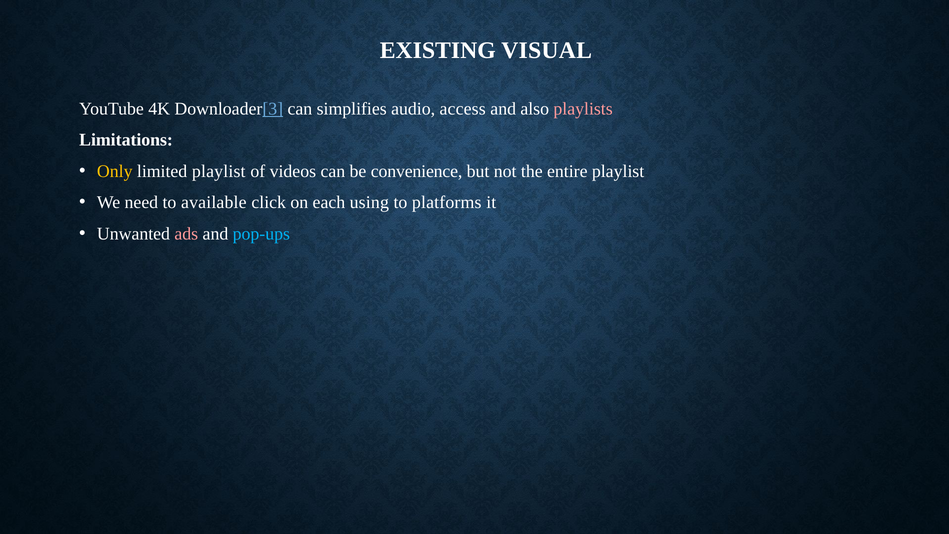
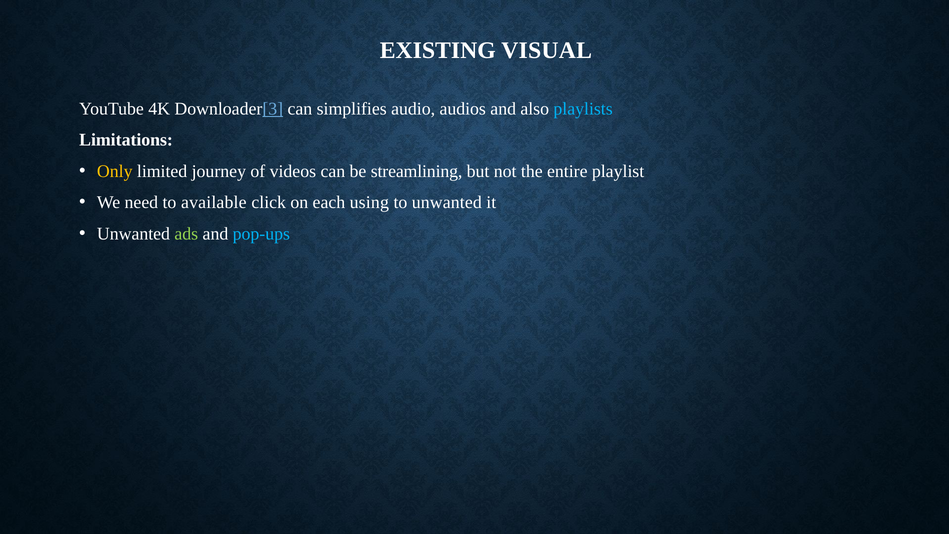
access: access -> audios (463, 109)
playlists colour: pink -> light blue (583, 109)
limited playlist: playlist -> journey (219, 171)
convenience: convenience -> streamlining (417, 171)
to platforms: platforms -> unwanted (447, 202)
ads colour: pink -> light green (186, 234)
